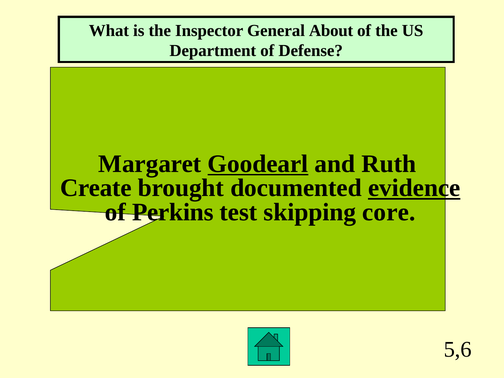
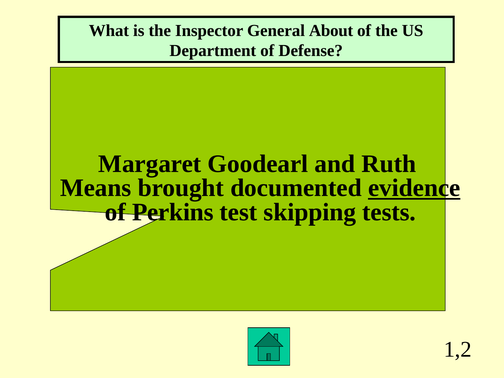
Goodearl underline: present -> none (258, 164)
Create: Create -> Means (96, 188)
core: core -> tests (389, 212)
5,6: 5,6 -> 1,2 (458, 349)
